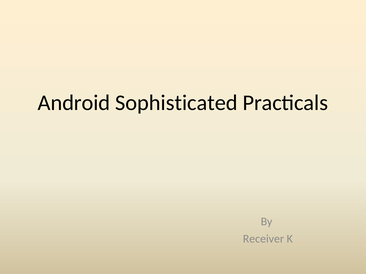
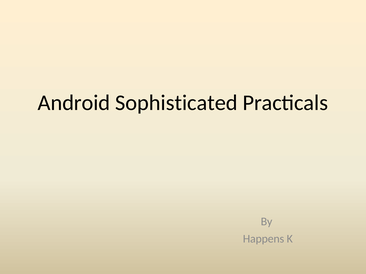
Receiver: Receiver -> Happens (264, 239)
